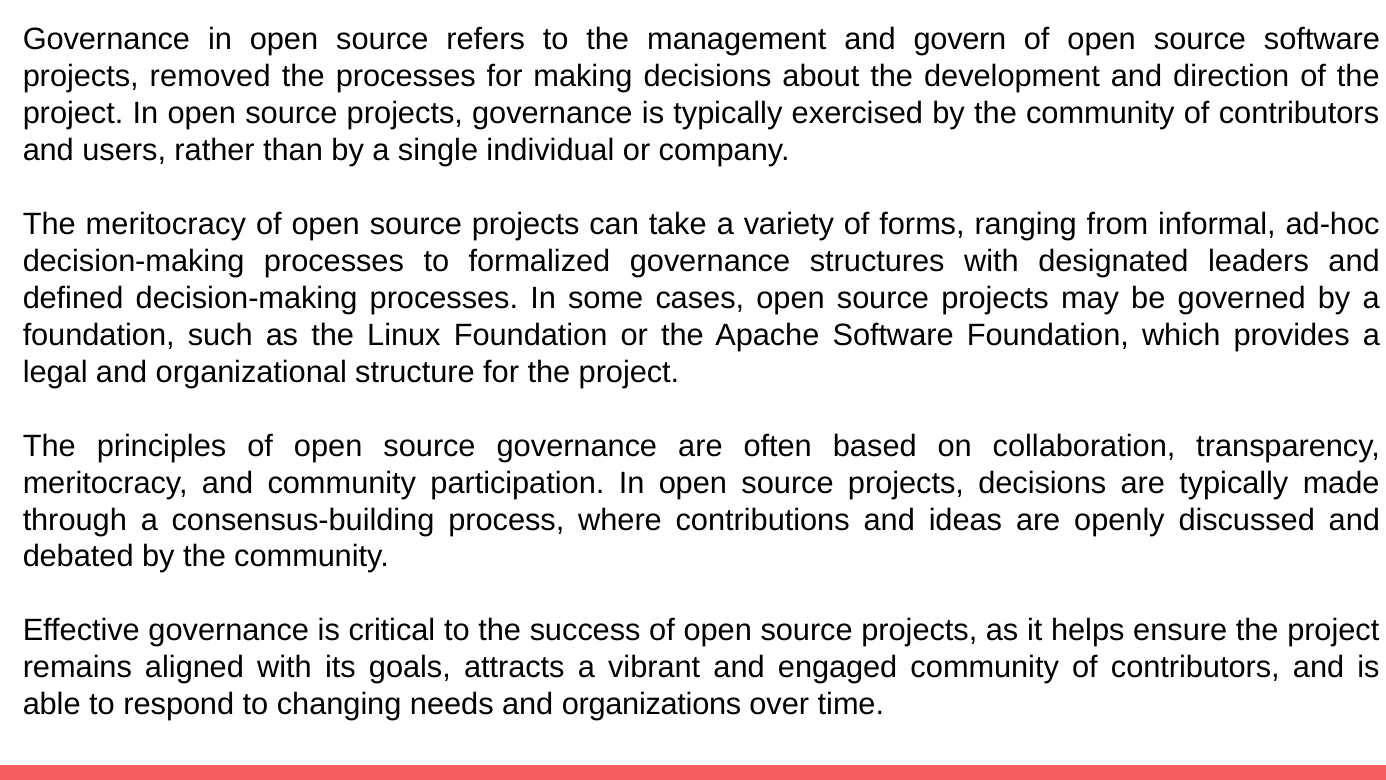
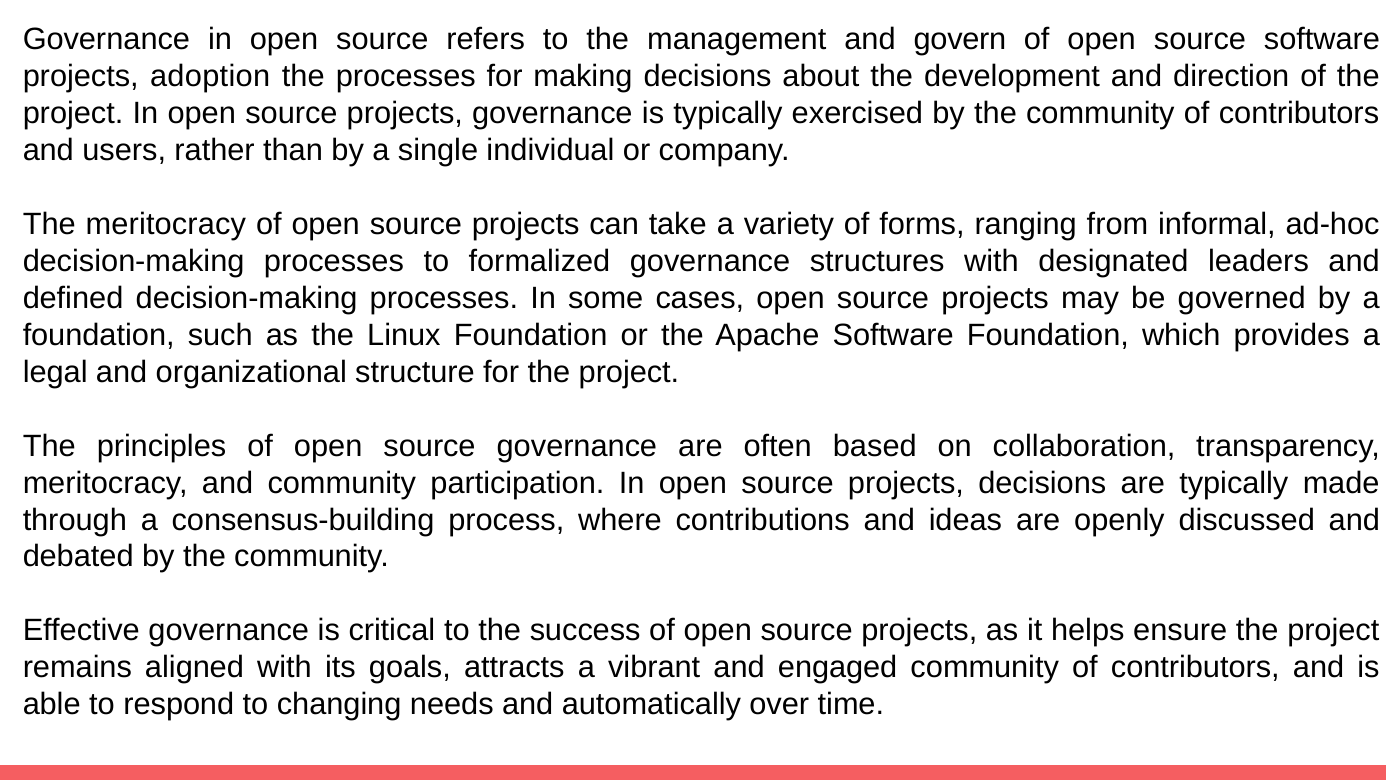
removed: removed -> adoption (210, 76)
organizations: organizations -> automatically (651, 704)
